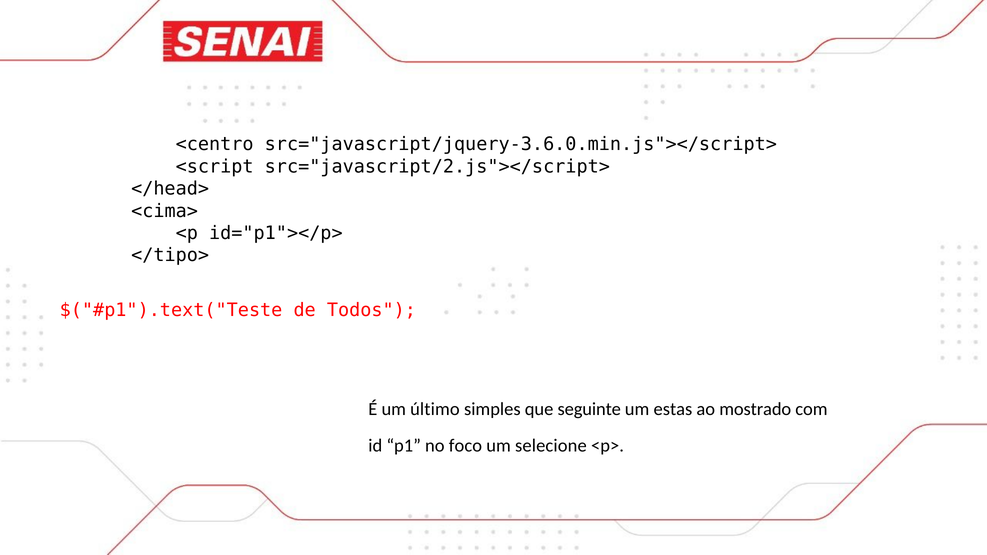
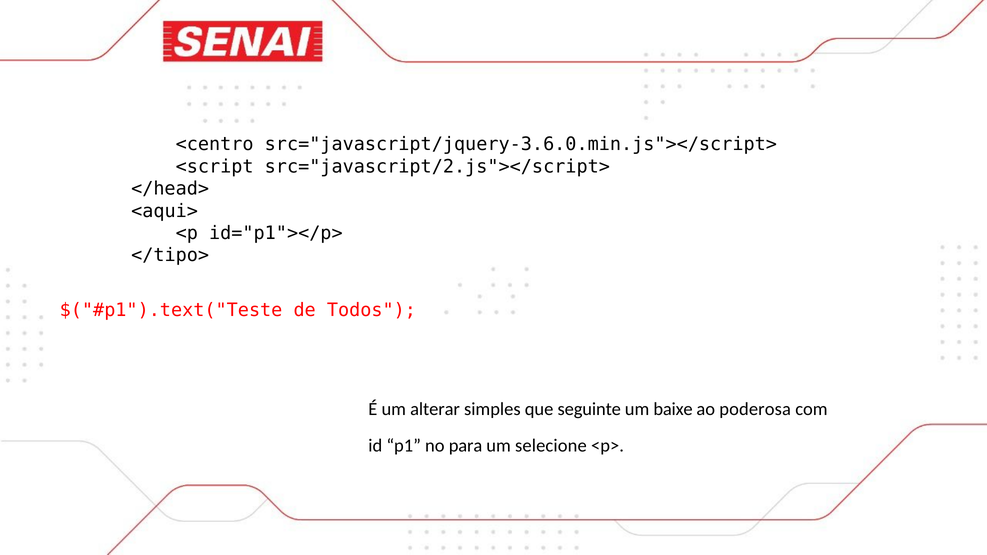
<cima>: <cima> -> <aqui> (165, 211)
último: último -> alterar (435, 409)
estas: estas -> baixe (673, 409)
mostrado: mostrado -> poderosa (755, 409)
foco: foco -> para (466, 446)
